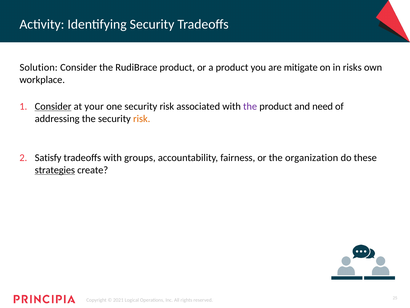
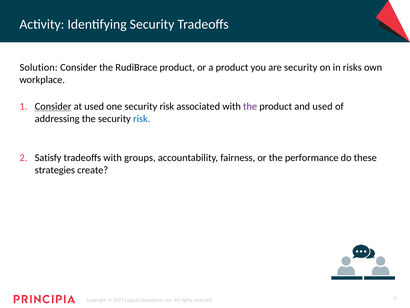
are mitigate: mitigate -> security (301, 67)
at your: your -> used (94, 106)
and need: need -> used (323, 106)
risk colour: orange -> blue (142, 119)
organization: organization -> performance (312, 158)
strategies underline: present -> none (55, 170)
